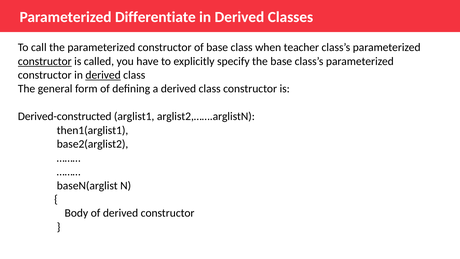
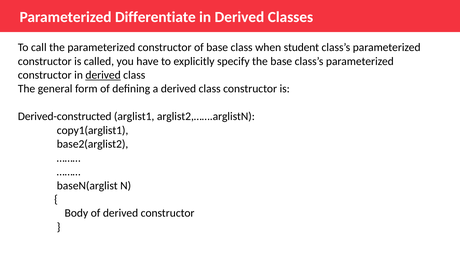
teacher: teacher -> student (301, 47)
constructor underline: present -> none (45, 61)
then1(arglist1: then1(arglist1 -> copy1(arglist1 (93, 130)
